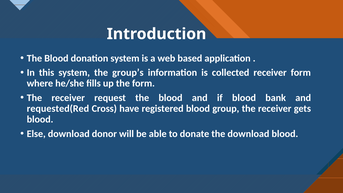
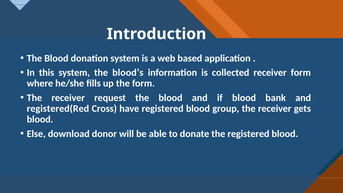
group’s: group’s -> blood’s (128, 73)
requested(Red: requested(Red -> registered(Red (58, 109)
the download: download -> registered (248, 134)
